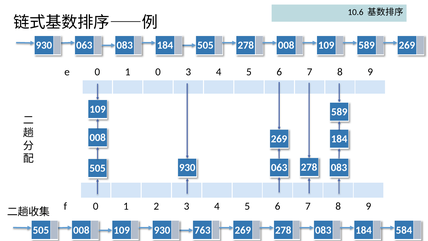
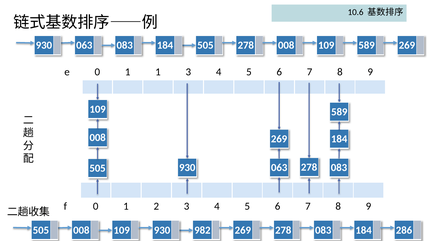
1 0: 0 -> 1 (158, 72)
763: 763 -> 982 (202, 230)
584: 584 -> 286 (404, 230)
